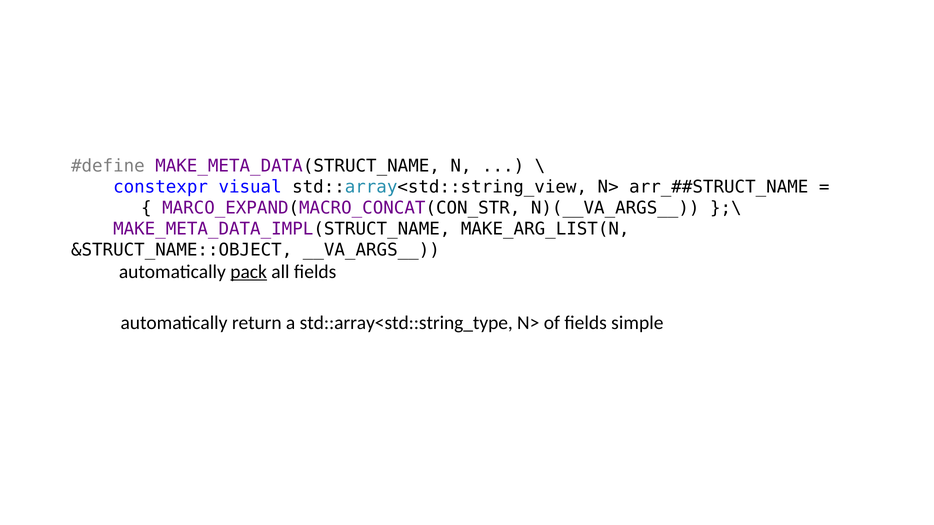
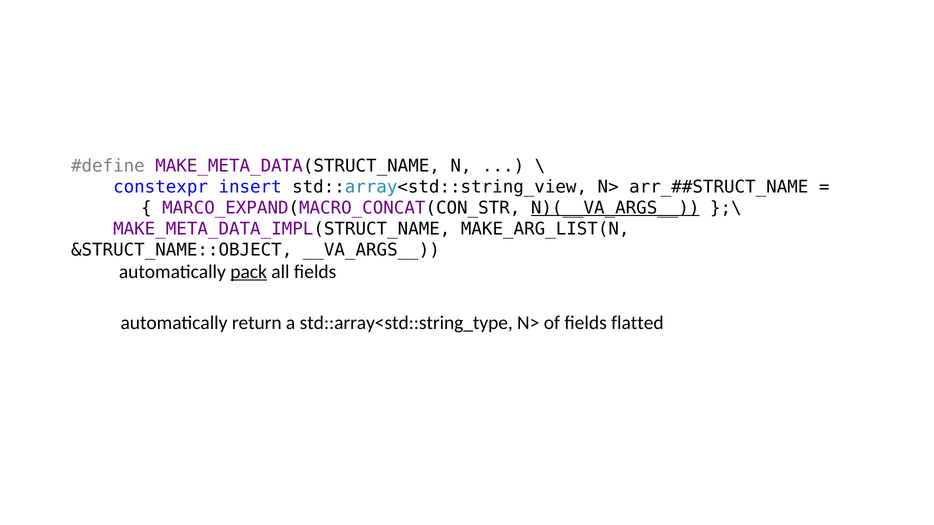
visual: visual -> insert (250, 187)
N)(__VA_ARGS__ underline: none -> present (615, 208)
simple: simple -> flatted (637, 323)
